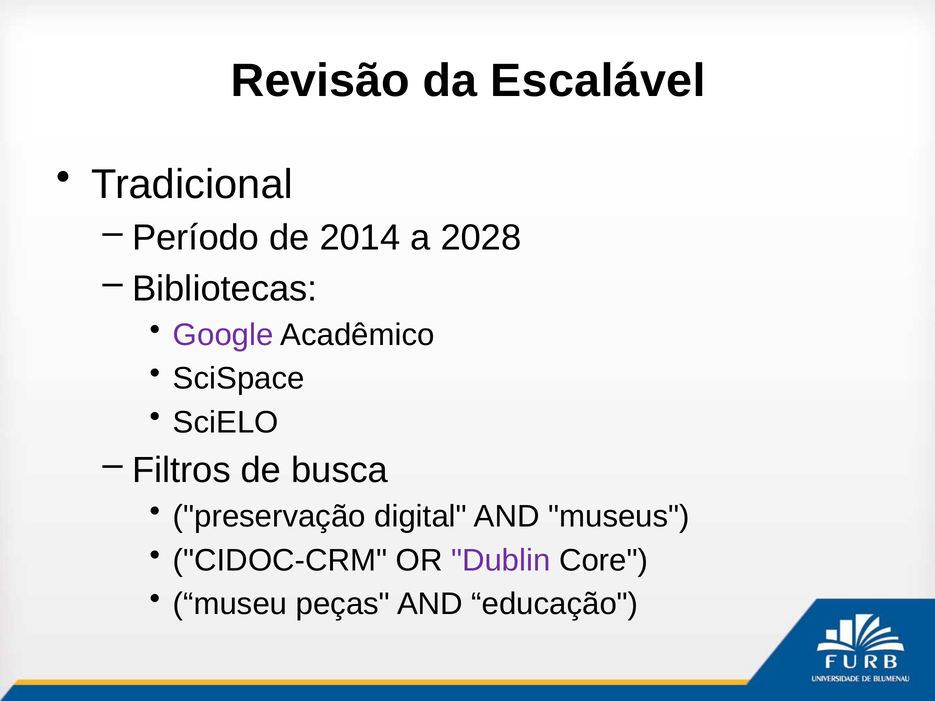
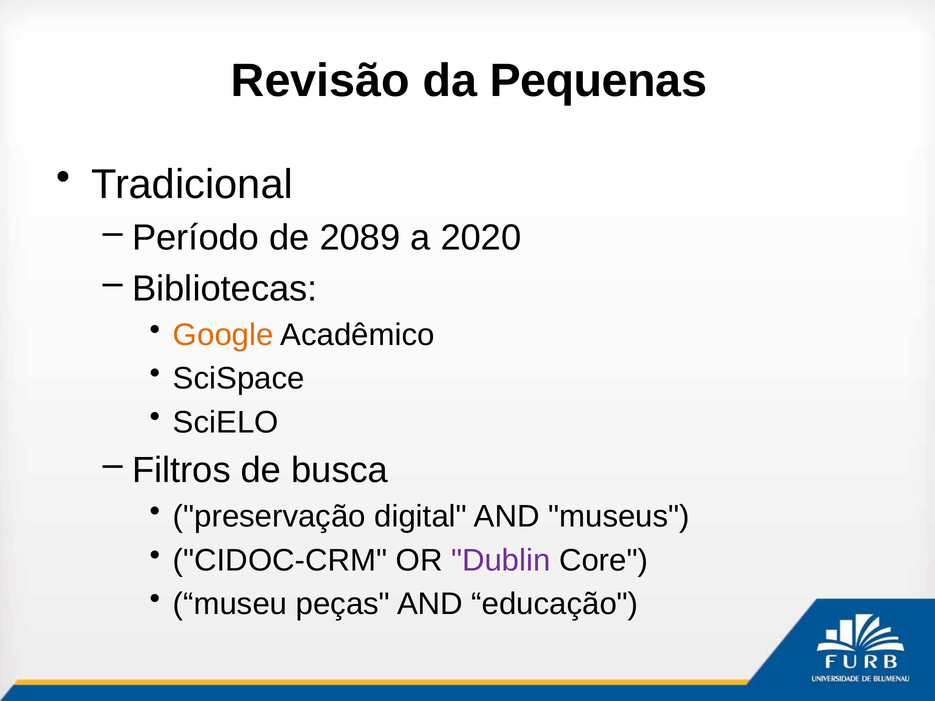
Escalável: Escalável -> Pequenas (598, 81)
2014: 2014 -> 2089 (360, 238)
2028: 2028 -> 2020 (481, 238)
Google colour: purple -> orange (223, 335)
